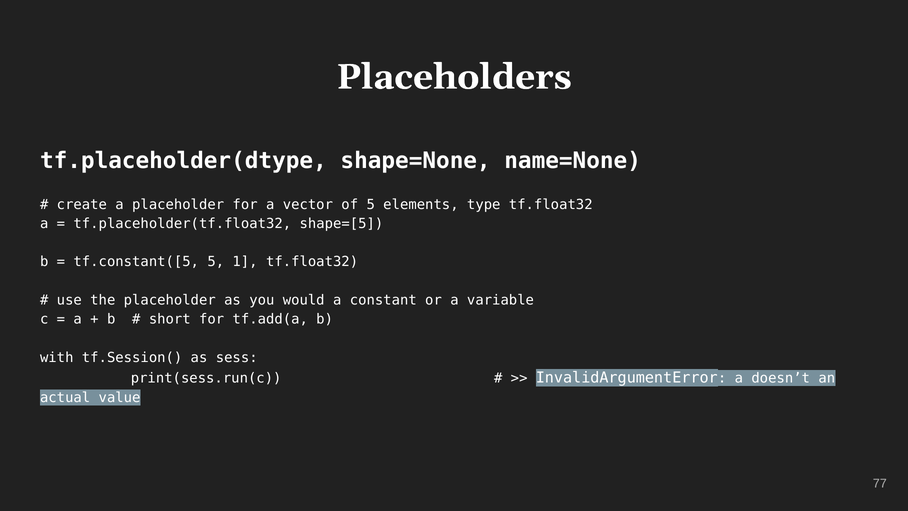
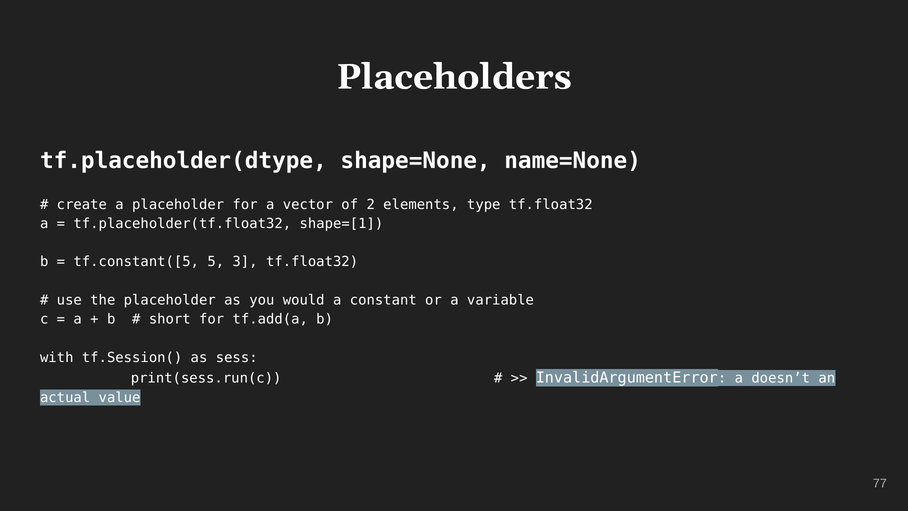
of 5: 5 -> 2 (371, 204)
shape=[5: shape=[5 -> shape=[1 (341, 224)
1: 1 -> 3 (245, 262)
